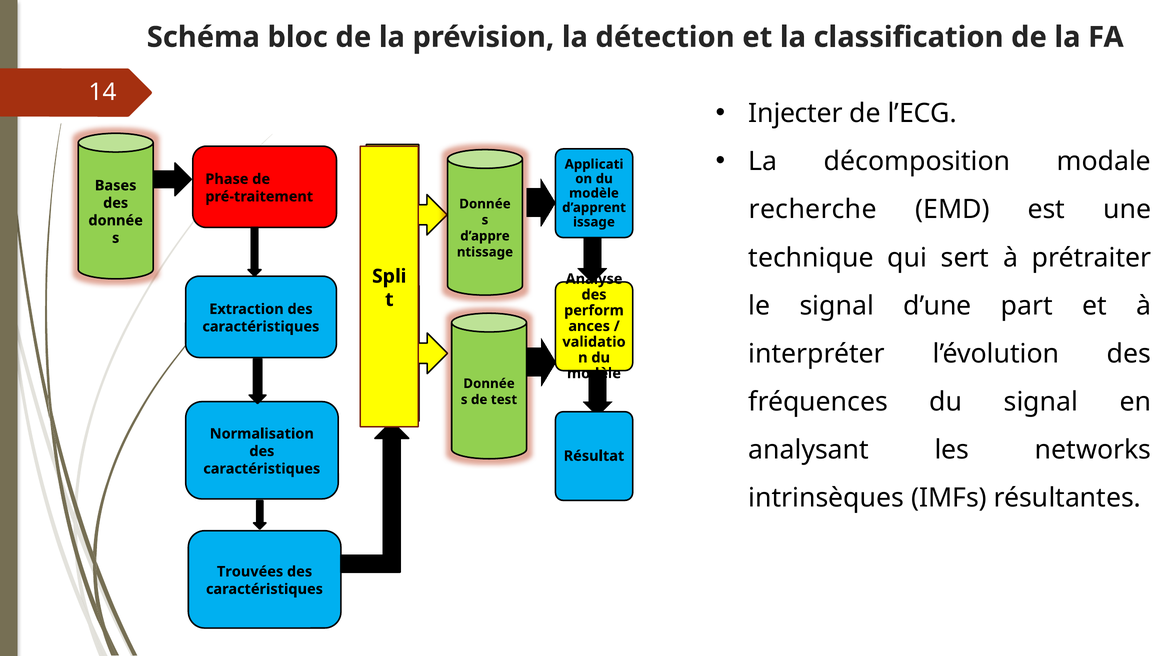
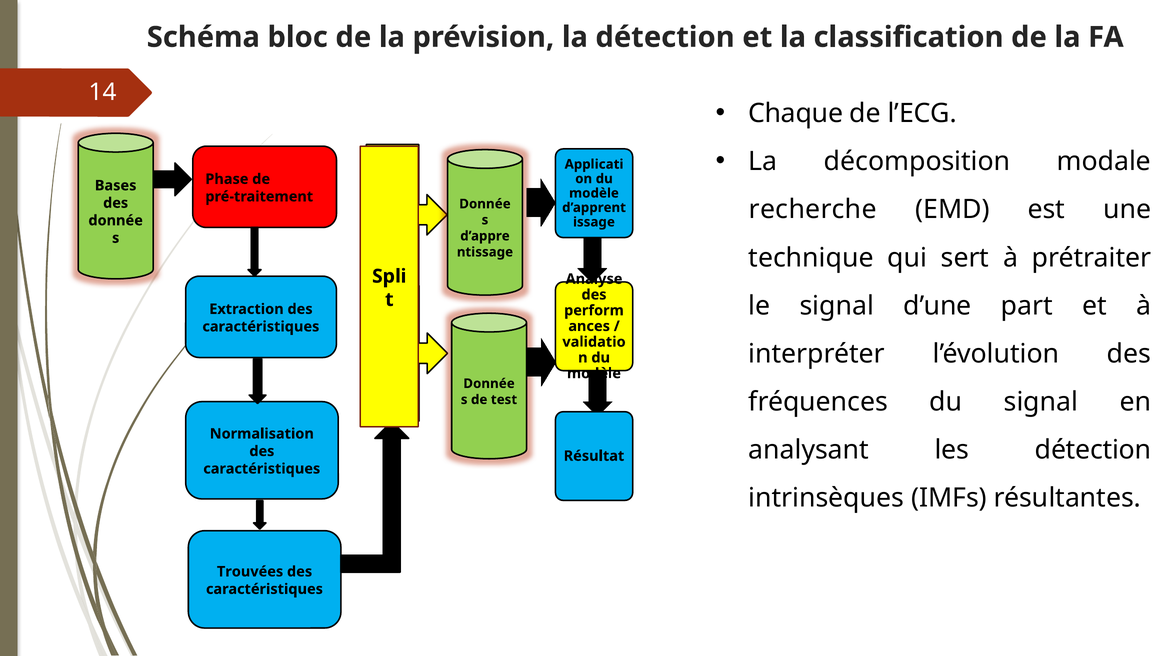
Injecter: Injecter -> Chaque (796, 113)
les networks: networks -> détection (1093, 450)
